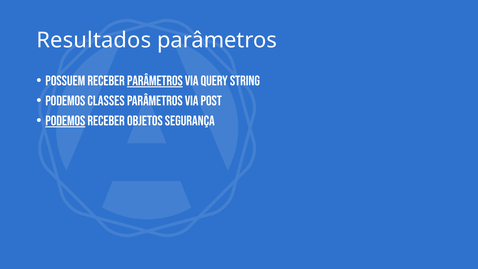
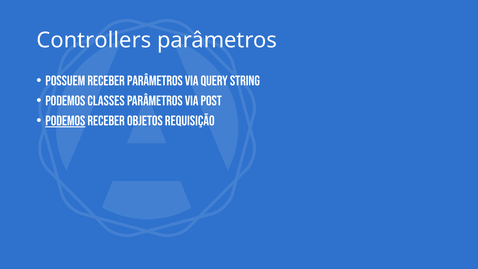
Resultados: Resultados -> Controllers (94, 40)
parâmetros underline: present -> none (155, 81)
segurança: segurança -> requisição (190, 121)
